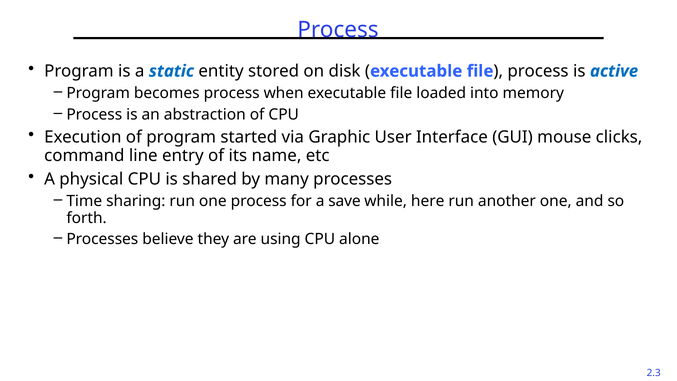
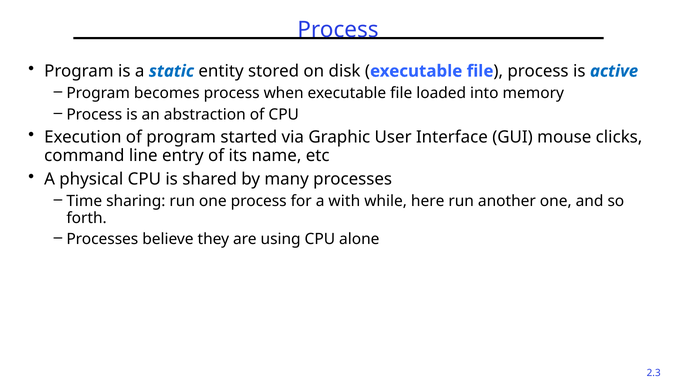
save: save -> with (344, 201)
